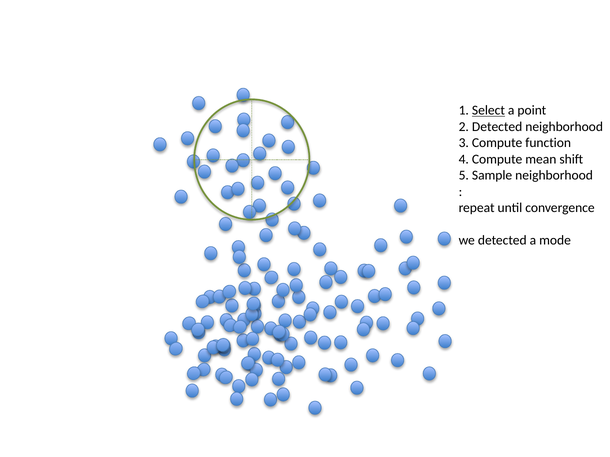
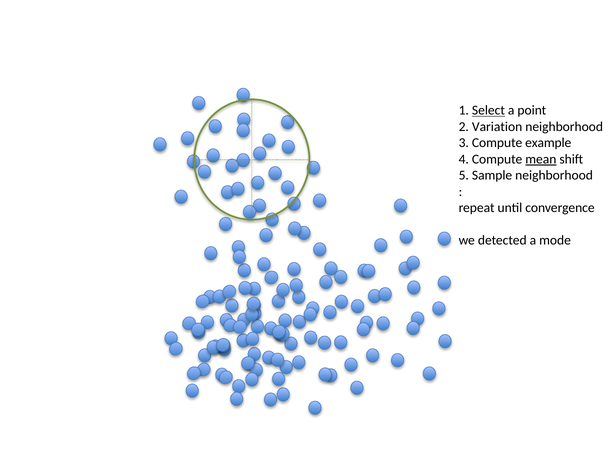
2 Detected: Detected -> Variation (497, 127)
function: function -> example (548, 143)
mean underline: none -> present (541, 159)
